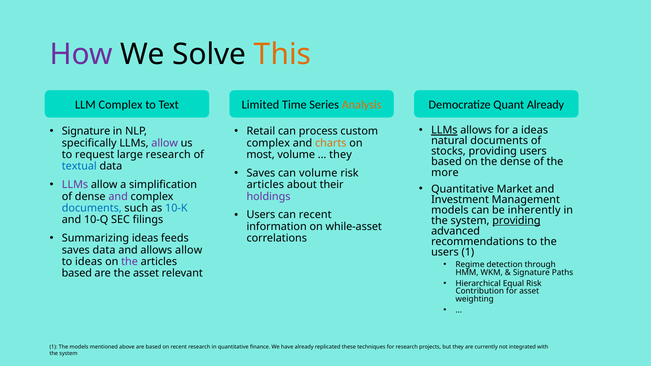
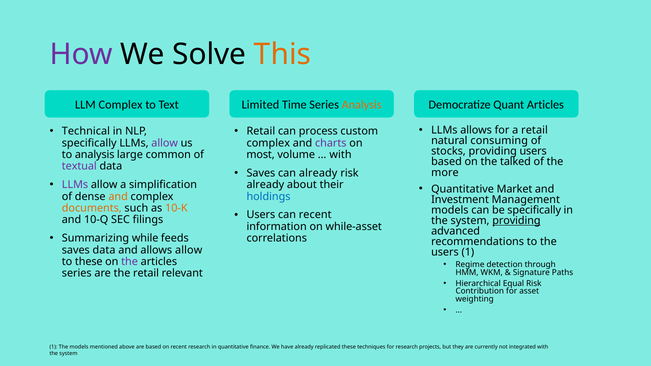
Quant Already: Already -> Articles (545, 105)
LLMs underline: present -> none (444, 130)
a ideas: ideas -> retail (535, 130)
Signature: Signature -> Technical (86, 131)
natural documents: documents -> consuming (499, 141)
charts colour: orange -> purple (331, 143)
they: they -> with (341, 155)
to request: request -> analysis (95, 155)
large research: research -> common (168, 155)
the dense: dense -> talked (515, 162)
textual colour: blue -> purple (79, 166)
can volume: volume -> already (318, 173)
articles: articles -> already (265, 185)
holdings colour: purple -> blue (268, 197)
and colour: purple -> orange (118, 197)
documents colour: blue -> orange (92, 208)
10-K colour: blue -> orange (176, 208)
be inherently: inherently -> specifically (534, 210)
Summarizing ideas: ideas -> while (145, 238)
to ideas: ideas -> these (89, 262)
based: based -> series (77, 273)
the asset: asset -> retail (146, 273)
